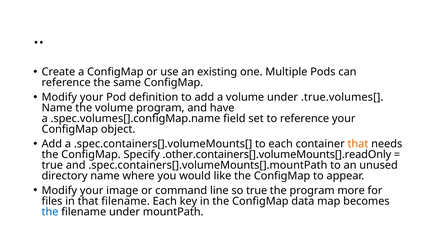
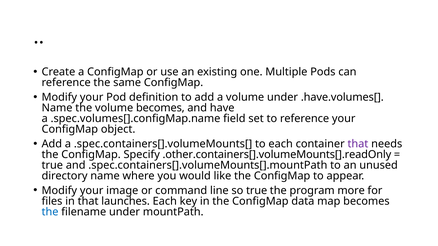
.true.volumes[: .true.volumes[ -> .have.volumes[ (342, 98)
volume program: program -> becomes (160, 108)
that colour: orange -> purple (358, 144)
that filename: filename -> launches (126, 202)
